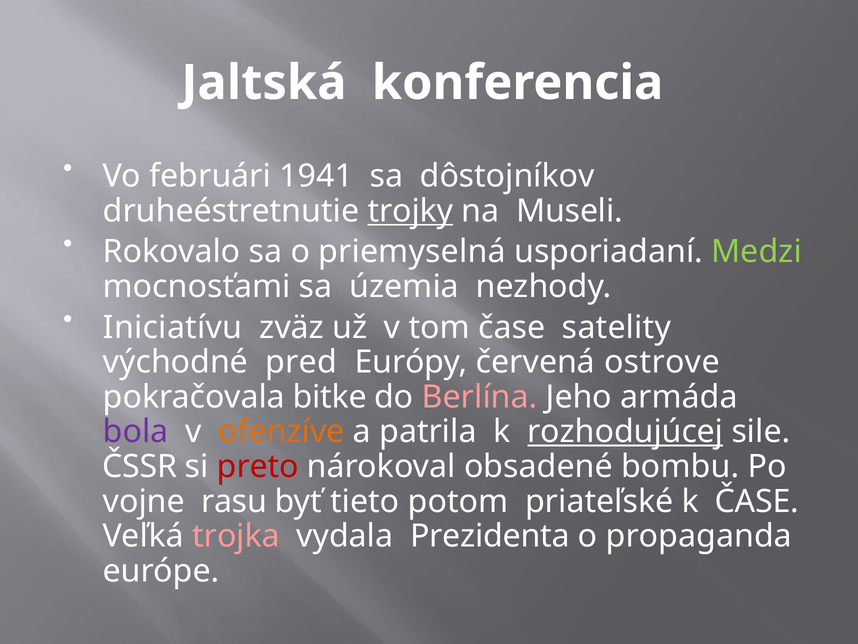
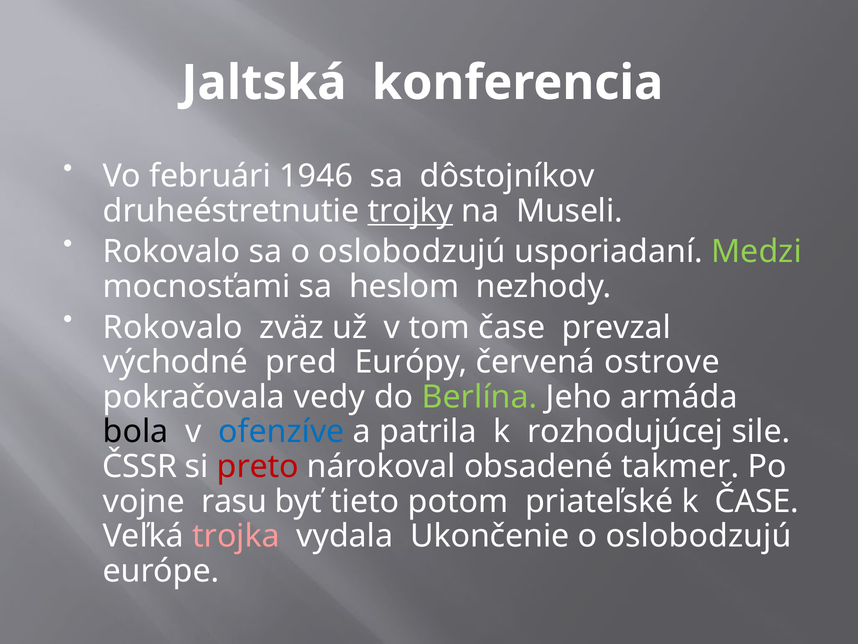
1941: 1941 -> 1946 (316, 176)
sa o priemyselná: priemyselná -> oslobodzujú (412, 252)
územia: územia -> heslom (404, 286)
Iniciatívu: Iniciatívu -> Rokovalo (173, 327)
satelity: satelity -> prevzal (617, 327)
bitke: bitke -> vedy (329, 397)
Berlína colour: pink -> light green (480, 397)
bola colour: purple -> black (136, 432)
ofenzíve colour: orange -> blue (281, 432)
rozhodujúcej underline: present -> none (625, 432)
bombu: bombu -> takmer (680, 466)
Prezidenta: Prezidenta -> Ukončenie (490, 536)
propaganda: propaganda -> oslobodzujú (699, 536)
